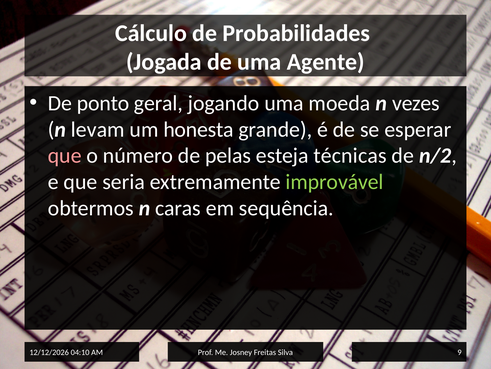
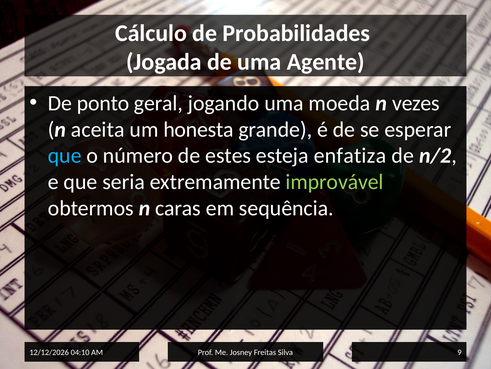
levam: levam -> aceita (98, 129)
que colour: pink -> light blue (65, 155)
pelas: pelas -> estes (228, 155)
técnicas: técnicas -> enfatiza (350, 155)
